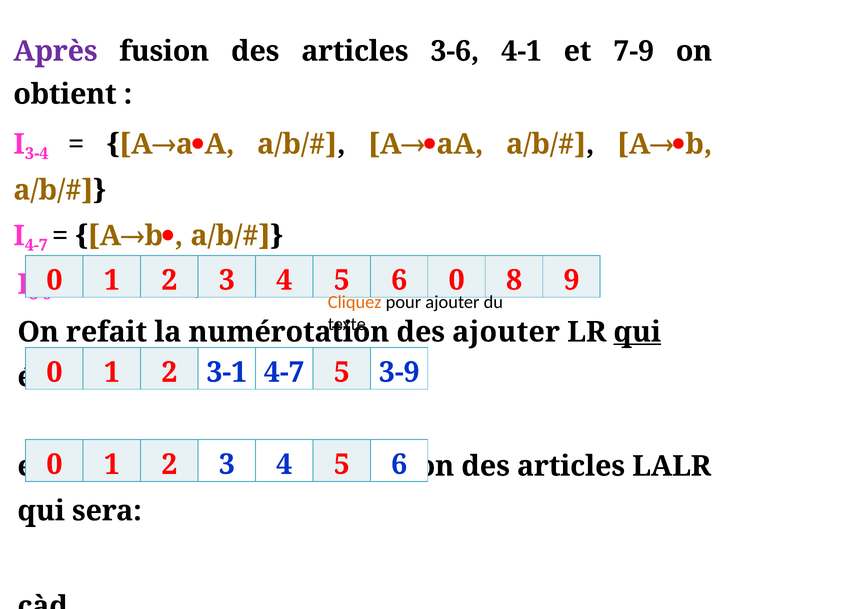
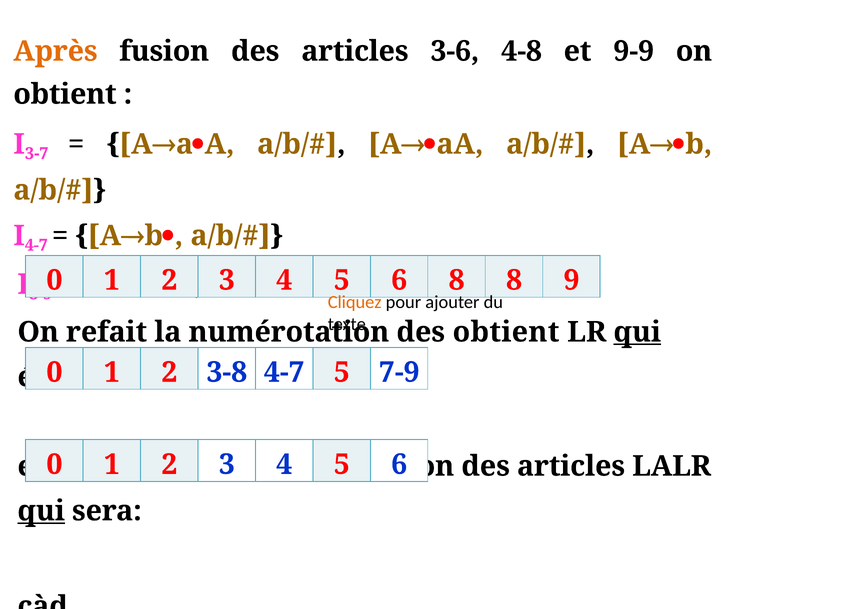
Après colour: purple -> orange (55, 51)
4-1: 4-1 -> 4-8 (522, 51)
7-9: 7-9 -> 9-9 (634, 51)
3-4: 3-4 -> 3-7 (37, 154)
6 0: 0 -> 8 (457, 280)
ajouter: ajouter -> obtient (506, 332)
3-1: 3-1 -> 3-8 (227, 372)
3-9: 3-9 -> 7-9 (399, 372)
qui underline: none -> present (41, 511)
